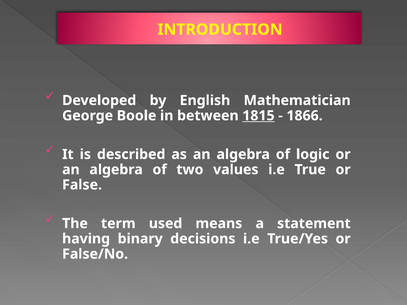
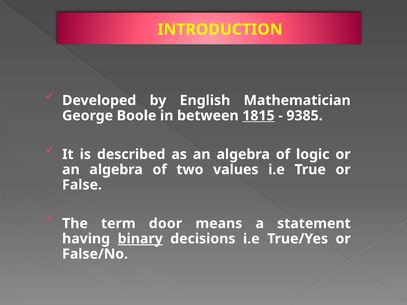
1866: 1866 -> 9385 (305, 116)
used: used -> door (165, 224)
binary underline: none -> present (140, 239)
